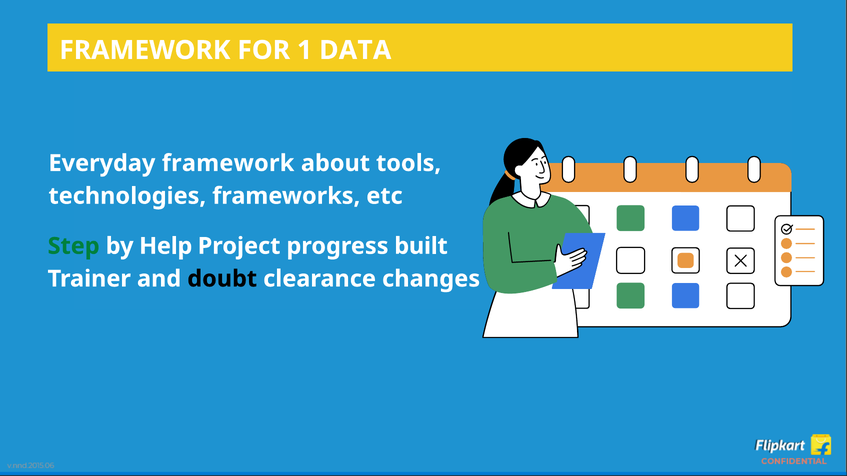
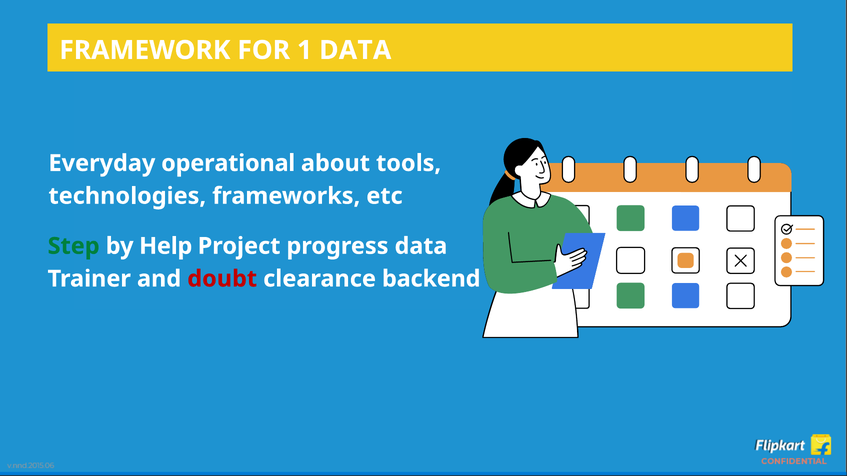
Everyday framework: framework -> operational (228, 163)
progress built: built -> data (421, 246)
doubt colour: black -> red (222, 279)
changes: changes -> backend (431, 279)
